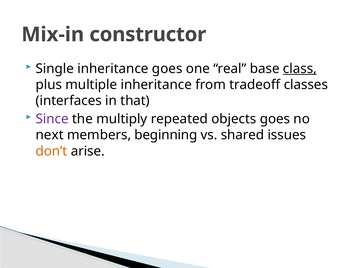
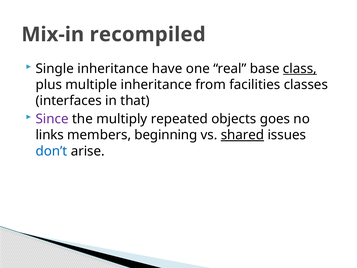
constructor: constructor -> recompiled (148, 34)
inheritance goes: goes -> have (167, 69)
tradeoff: tradeoff -> facilities (255, 85)
next: next -> links (50, 135)
shared underline: none -> present (242, 135)
don’t colour: orange -> blue (51, 151)
